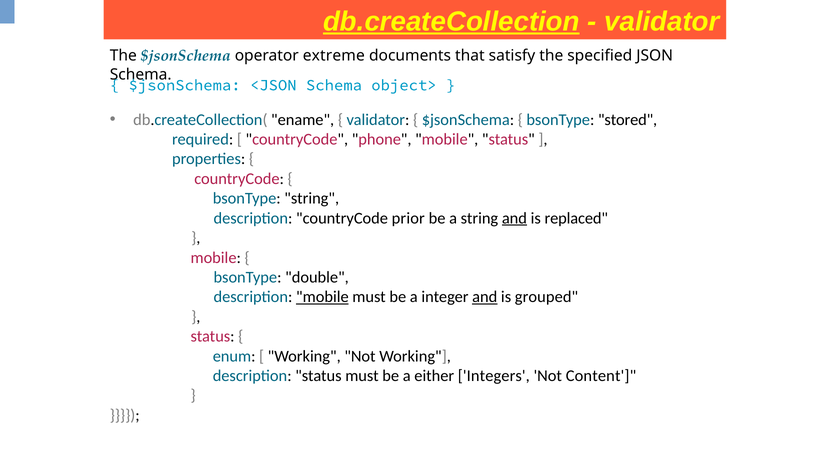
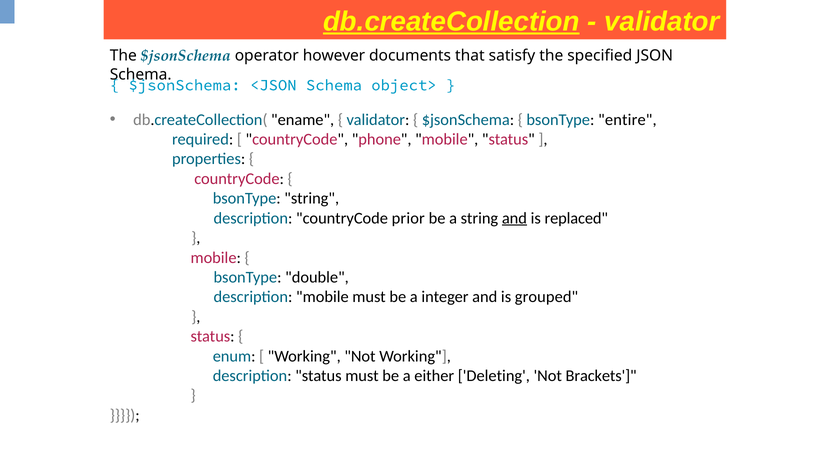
extreme: extreme -> however (334, 56)
stored: stored -> entire (627, 120)
mobile underline: present -> none (322, 297)
and underline: present -> none (485, 297)
Integers: Integers -> Deleting (494, 376)
Content: Content -> Brackets (601, 376)
